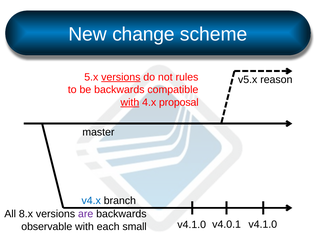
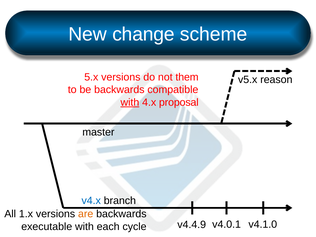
versions underline: present -> none (121, 77)
rules: rules -> them (187, 77)
8.x: 8.x -> 1.x (26, 214)
are colour: purple -> orange (86, 214)
v4.1.0: v4.1.0 -> v4.4.9 (192, 225)
observable: observable -> executable (47, 227)
small: small -> cycle (135, 227)
